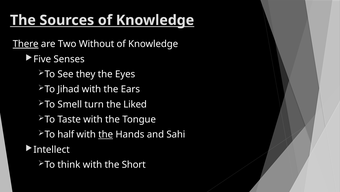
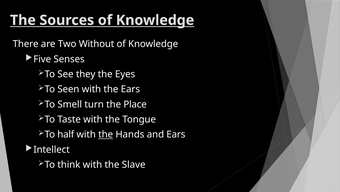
There underline: present -> none (26, 44)
Jihad: Jihad -> Seen (68, 89)
Liked: Liked -> Place (135, 104)
and Sahi: Sahi -> Ears (176, 134)
Short: Short -> Slave (134, 164)
